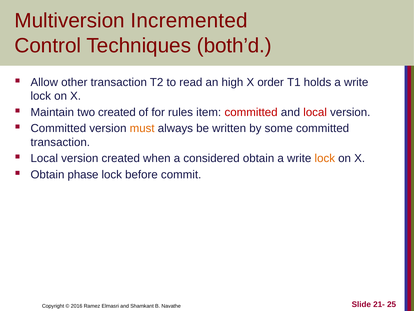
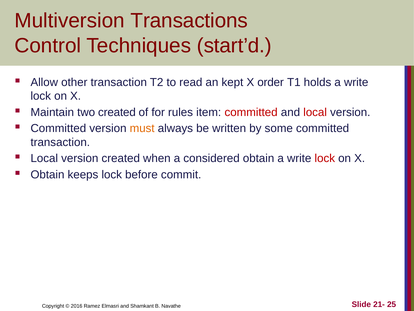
Incremented: Incremented -> Transactions (189, 21)
both’d: both’d -> start’d (234, 46)
high: high -> kept (232, 82)
lock colour: orange -> red (325, 158)
phase: phase -> keeps (83, 174)
